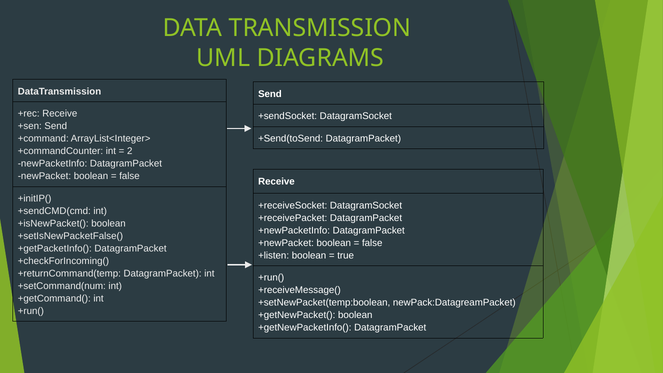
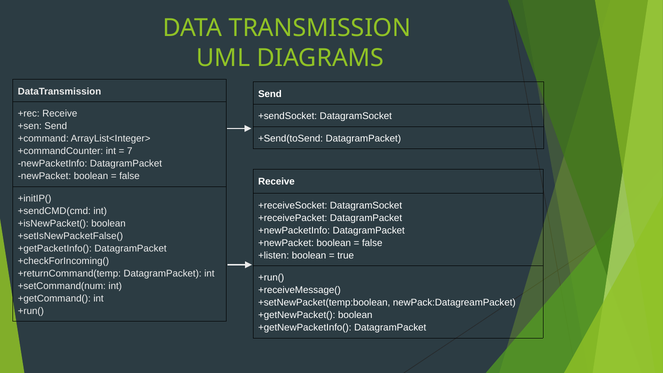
2: 2 -> 7 (130, 151)
